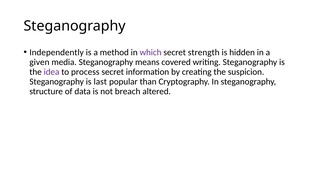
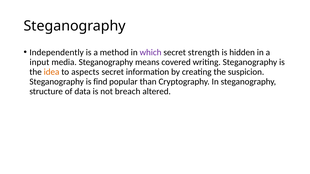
given: given -> input (39, 62)
idea colour: purple -> orange (52, 72)
process: process -> aspects (85, 72)
last: last -> find (100, 82)
